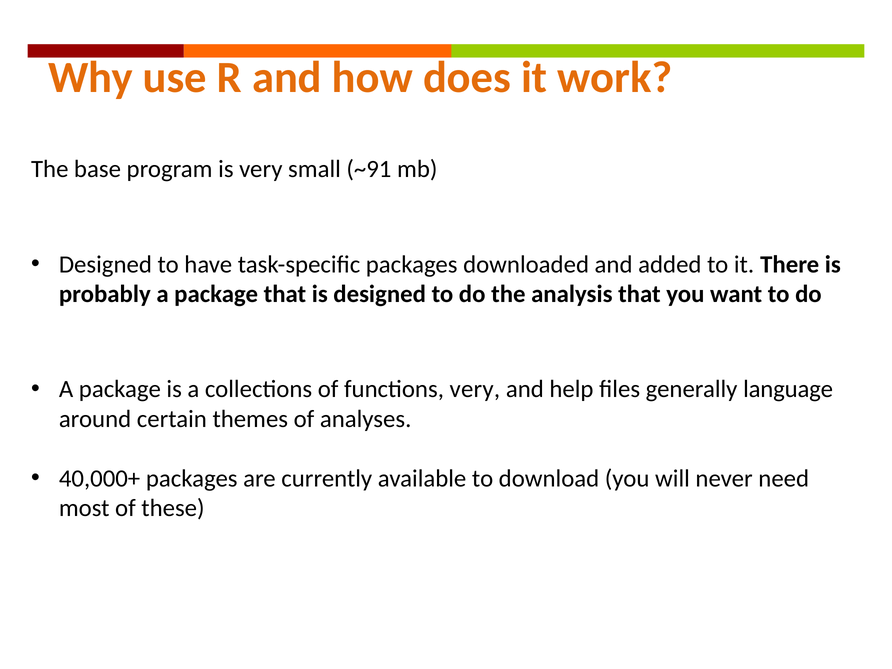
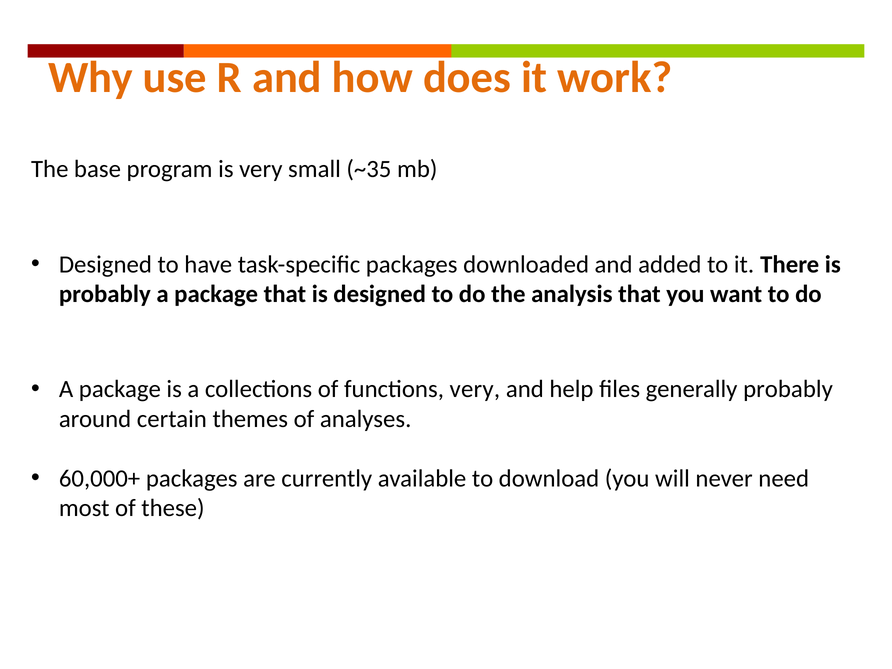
~91: ~91 -> ~35 (369, 169)
generally language: language -> probably (788, 389)
40,000+: 40,000+ -> 60,000+ (100, 478)
